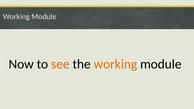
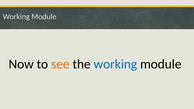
working colour: orange -> blue (115, 64)
